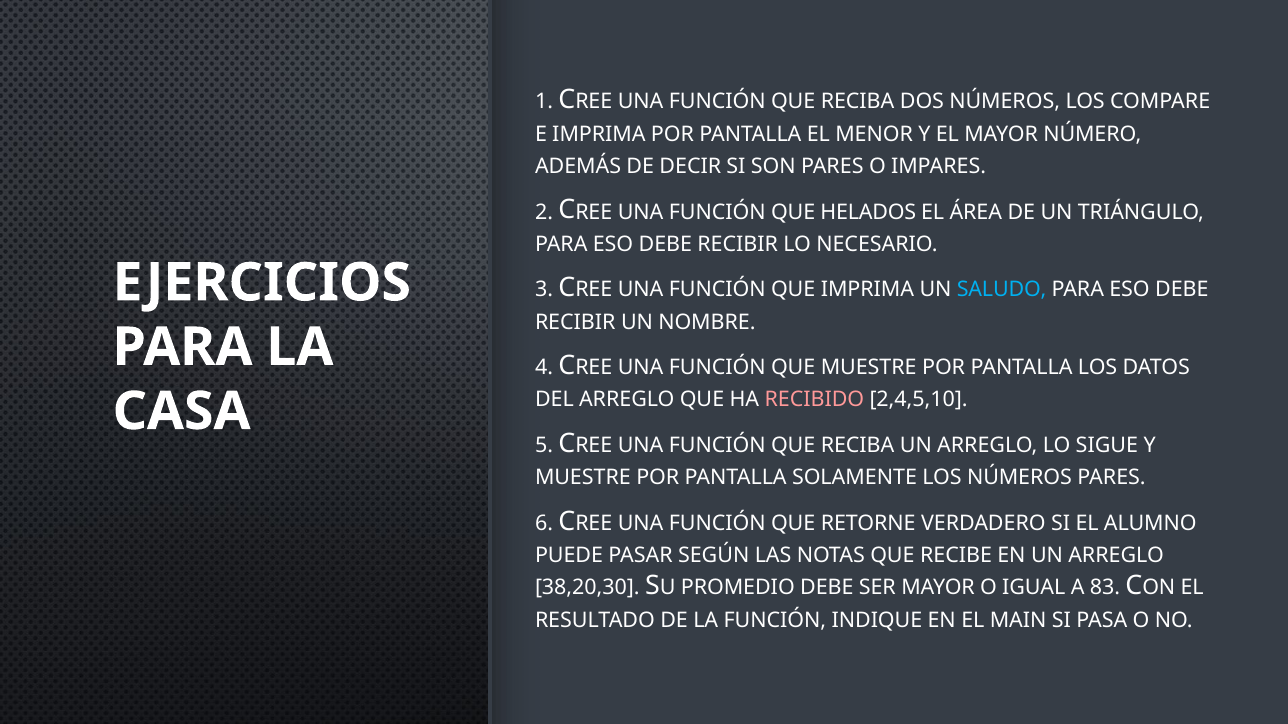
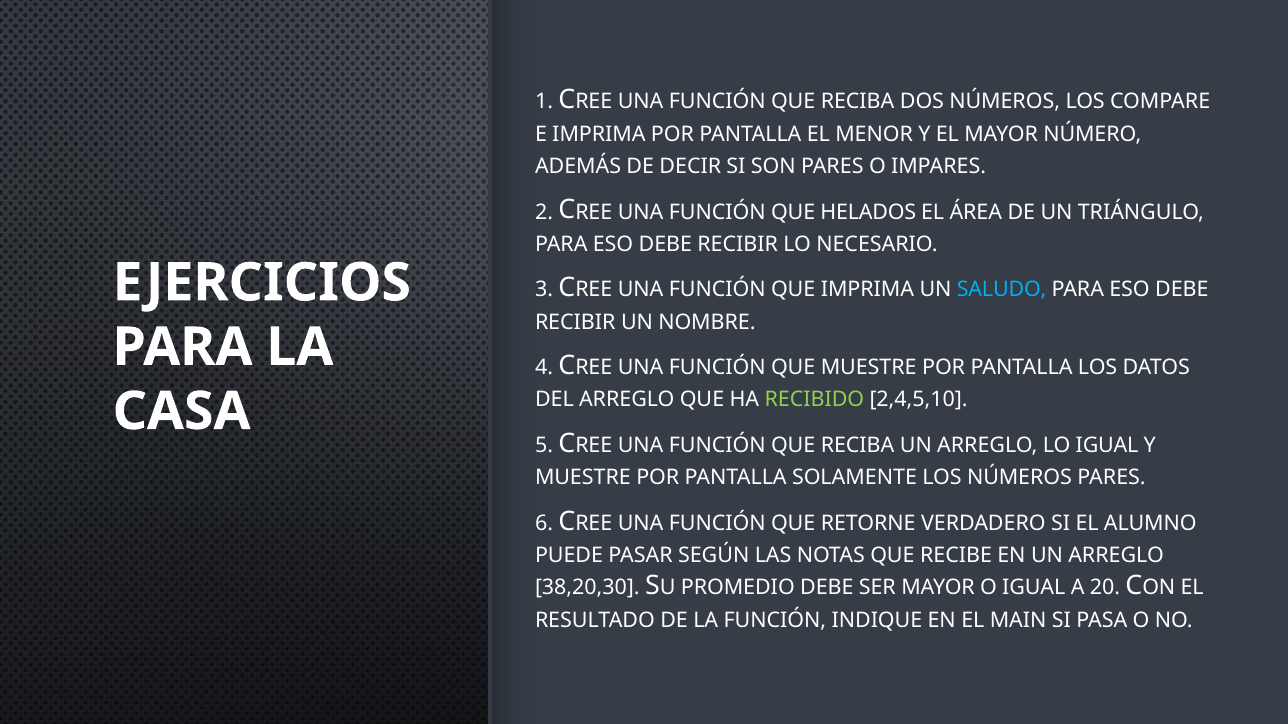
RECIBIDO colour: pink -> light green (814, 400)
LO SIGUE: SIGUE -> IGUAL (1107, 446)
83: 83 -> 20 (1105, 588)
